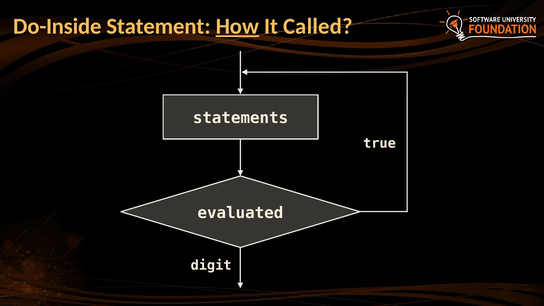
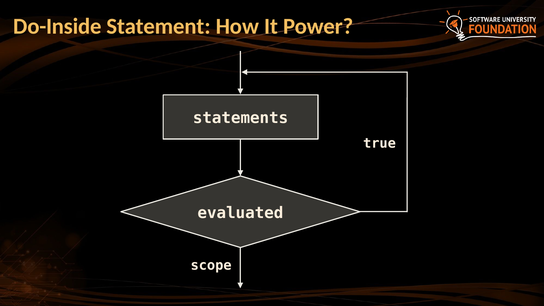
How underline: present -> none (237, 26)
Called: Called -> Power (318, 26)
digit: digit -> scope (211, 265)
